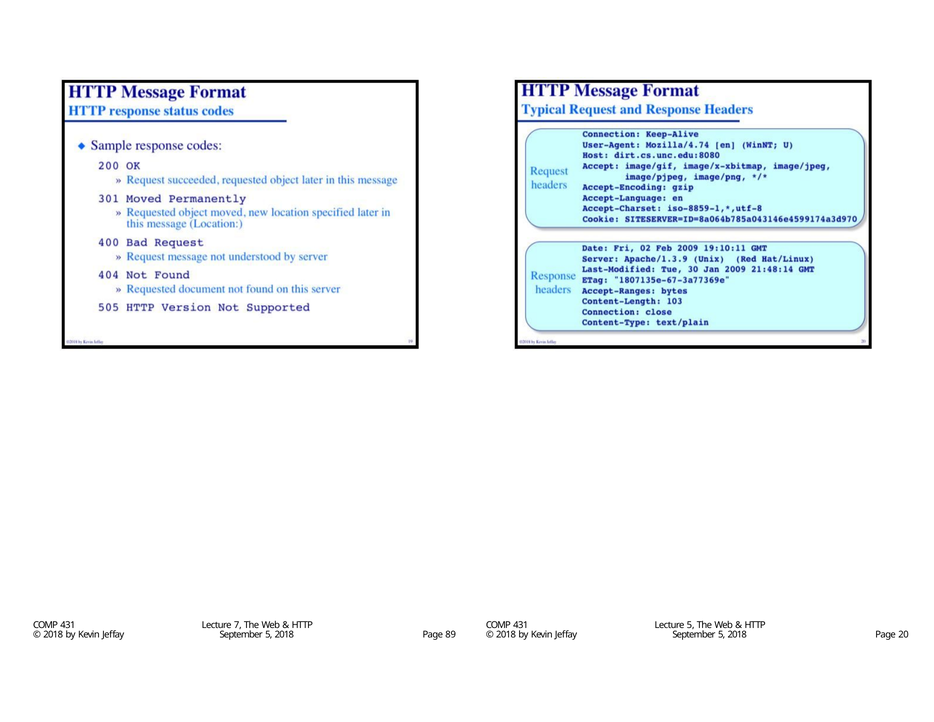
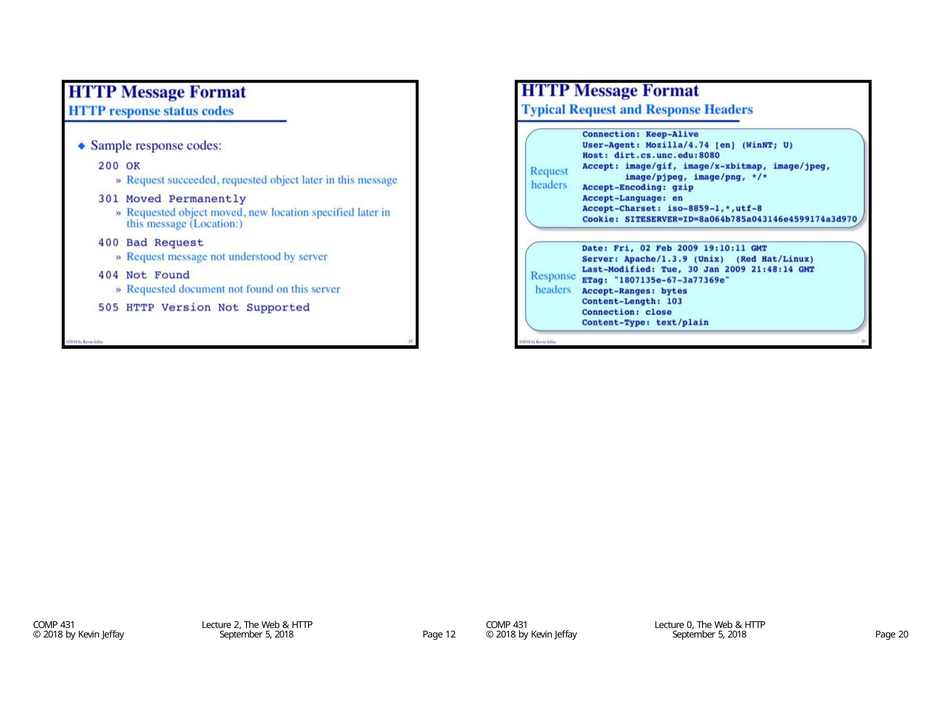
7: 7 -> 2 (238, 625)
Lecture 5: 5 -> 0 (691, 625)
89: 89 -> 12 (451, 635)
